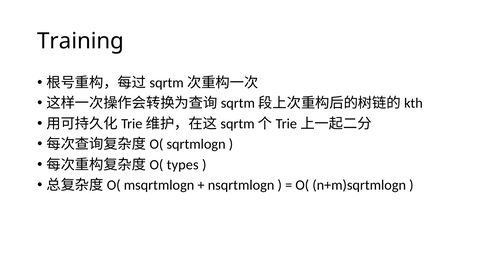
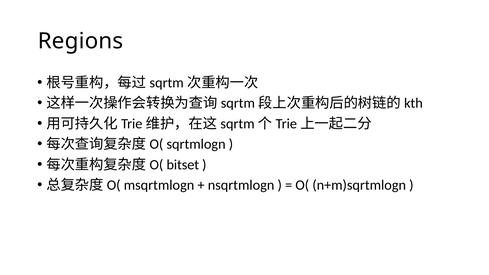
Training: Training -> Regions (81, 41)
types: types -> bitset (183, 165)
